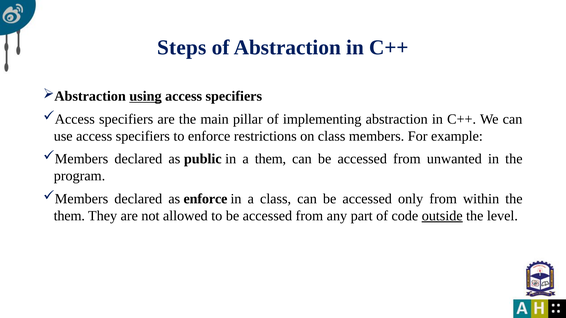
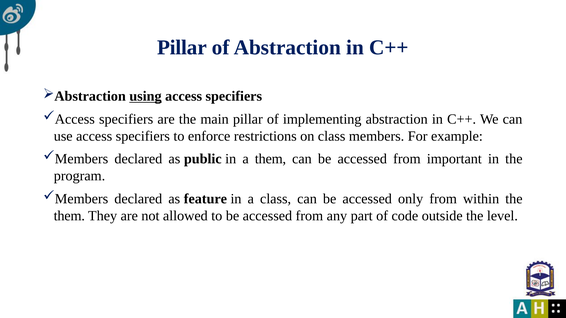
Steps: Steps -> Pillar (182, 48)
unwanted: unwanted -> important (454, 159)
as enforce: enforce -> feature (205, 199)
outside underline: present -> none (442, 216)
